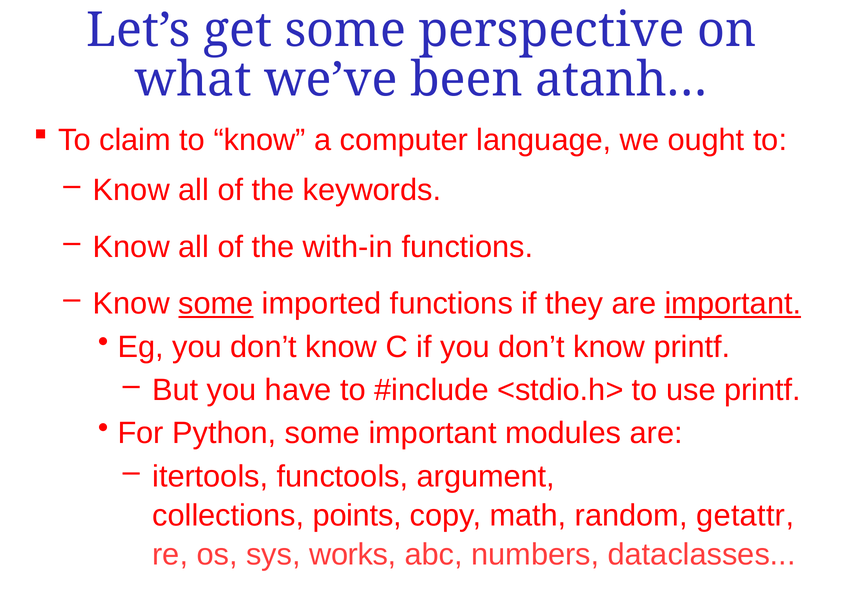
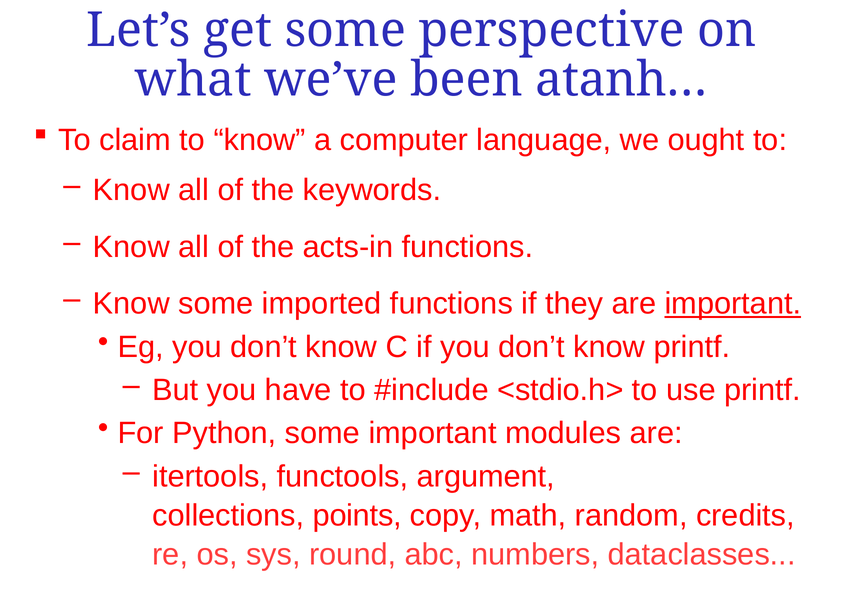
with-in: with-in -> acts-in (348, 247)
some underline: present -> none (216, 304)
getattr: getattr -> credits (745, 515)
works: works -> round (353, 555)
